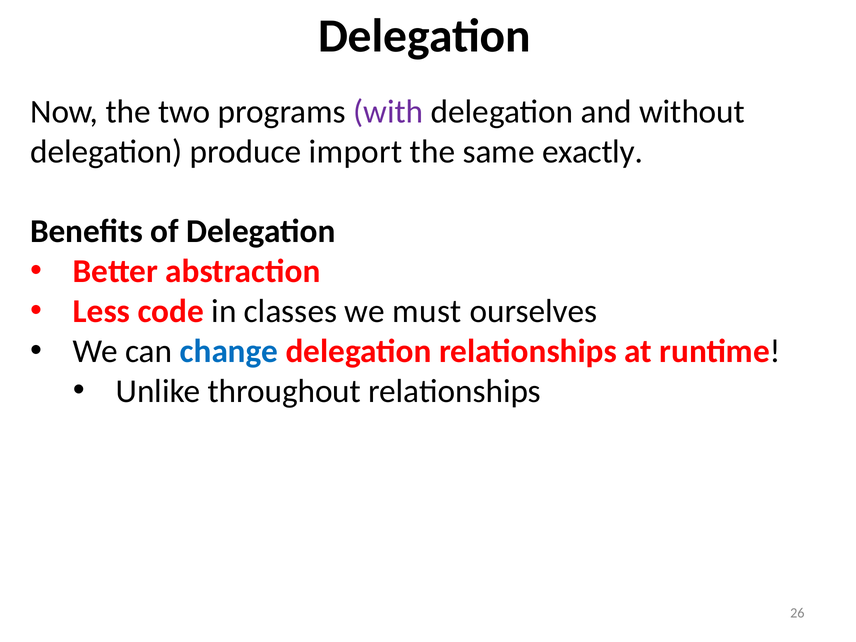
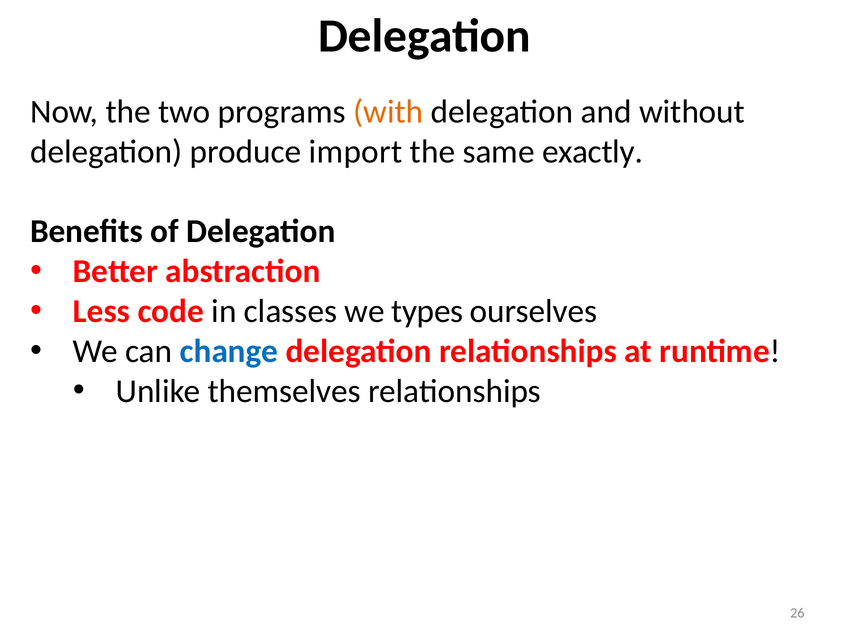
with colour: purple -> orange (388, 112)
must: must -> types (427, 311)
throughout: throughout -> themselves (284, 391)
